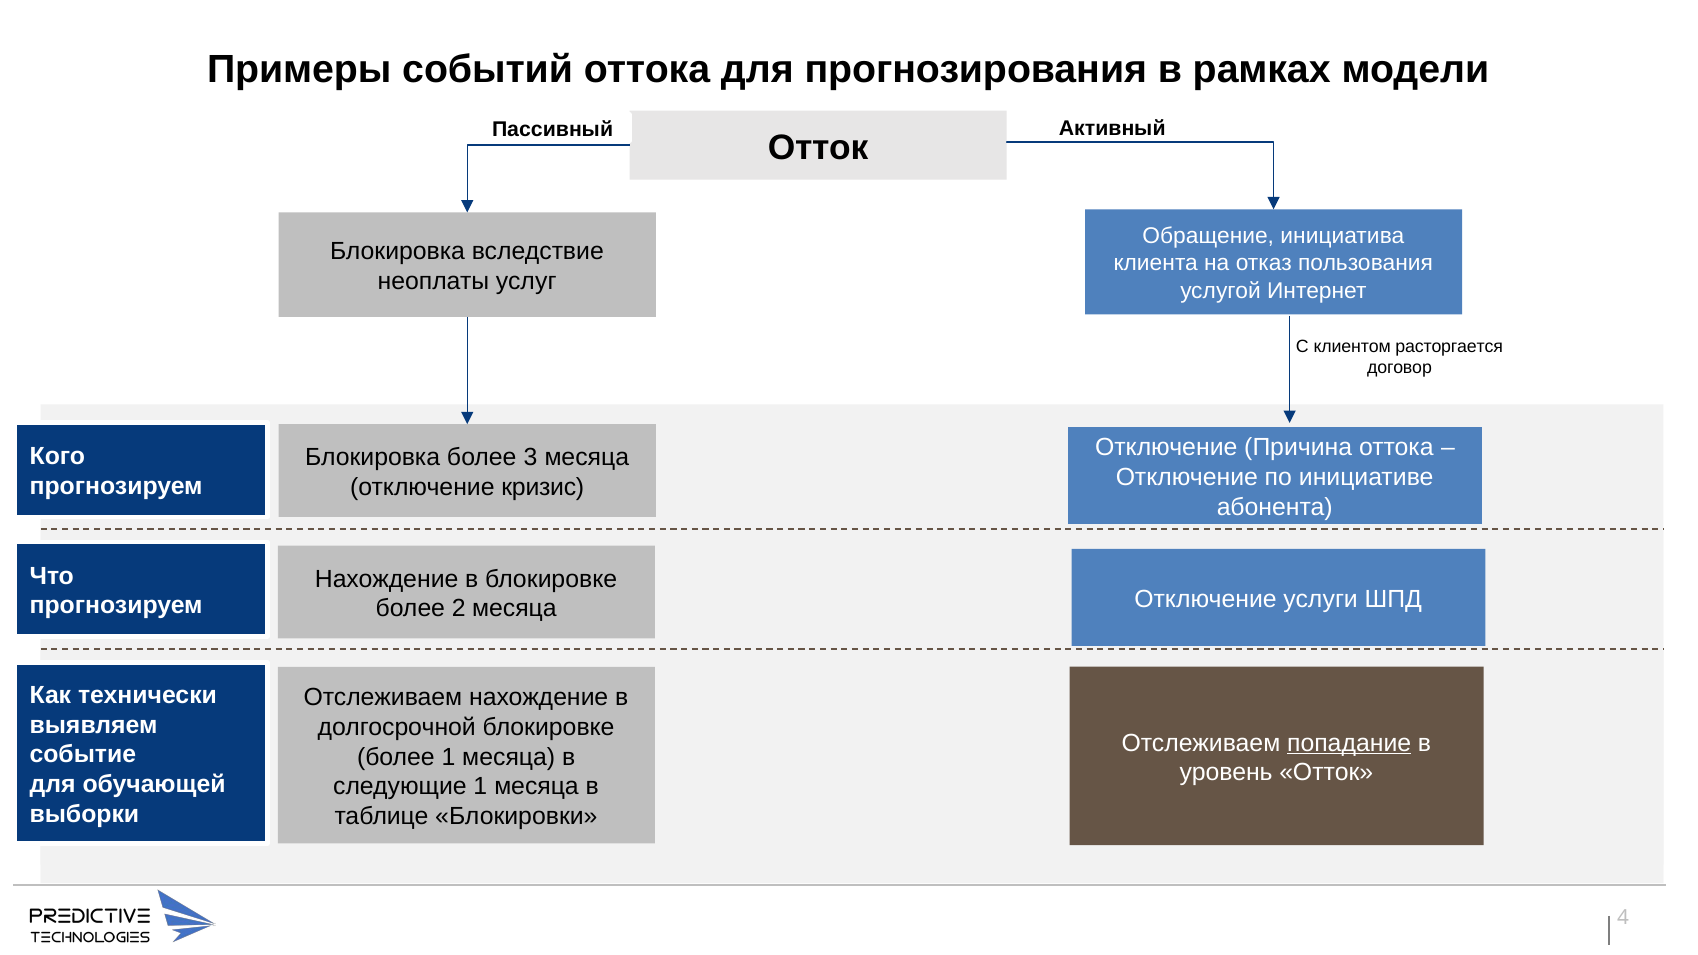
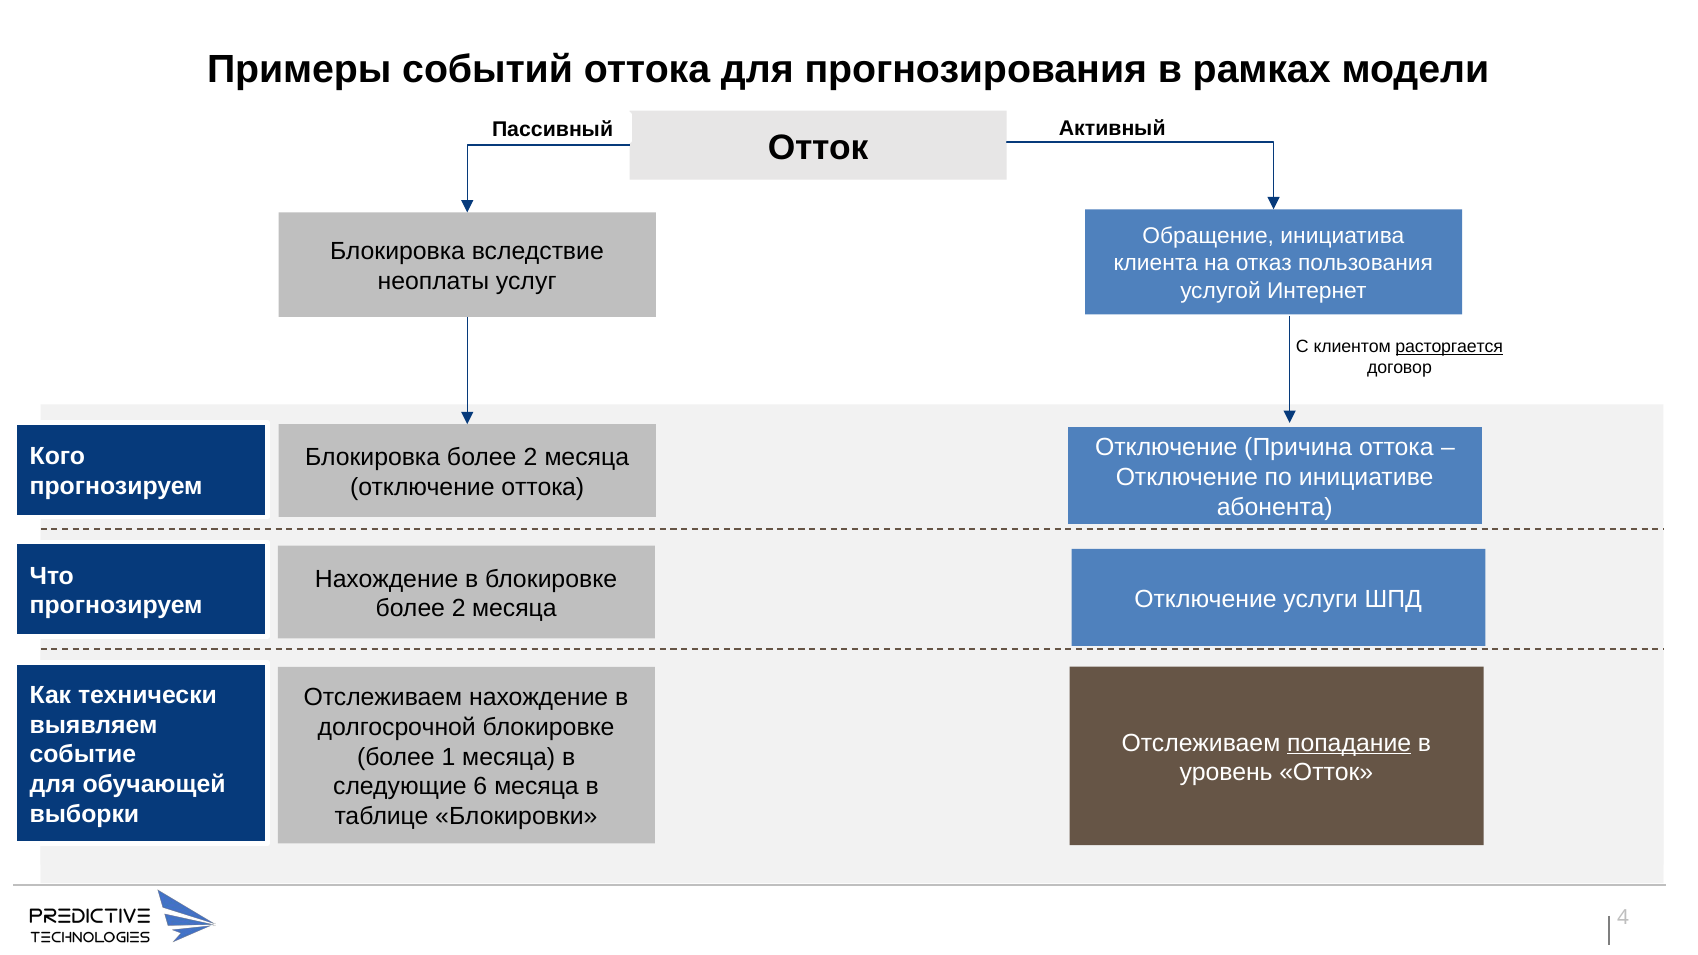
расторгается underline: none -> present (1449, 347)
Блокировка более 3: 3 -> 2 (531, 458)
отключение кризис: кризис -> оттока (543, 487)
следующие 1: 1 -> 6 (480, 787)
